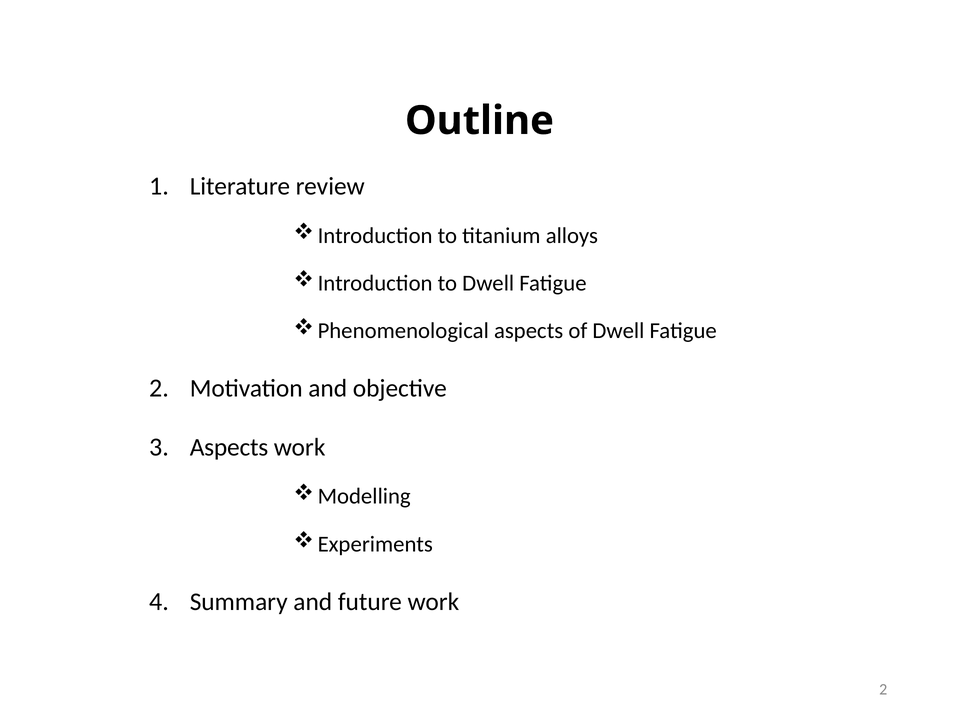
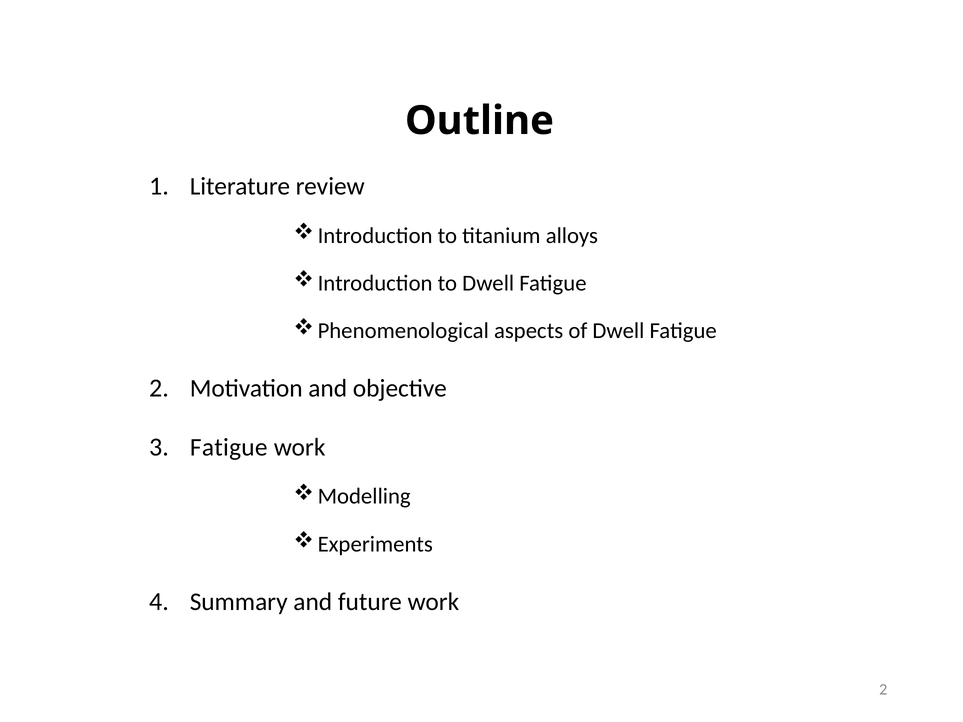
Aspects: Aspects -> Fatigue (229, 448)
